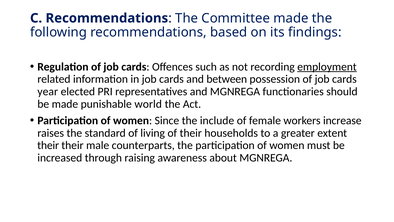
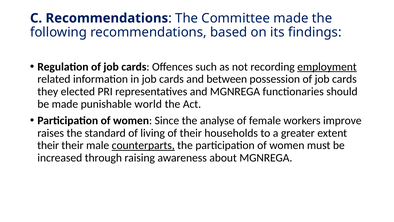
year: year -> they (48, 91)
include: include -> analyse (217, 120)
increase: increase -> improve (342, 120)
counterparts underline: none -> present (143, 145)
